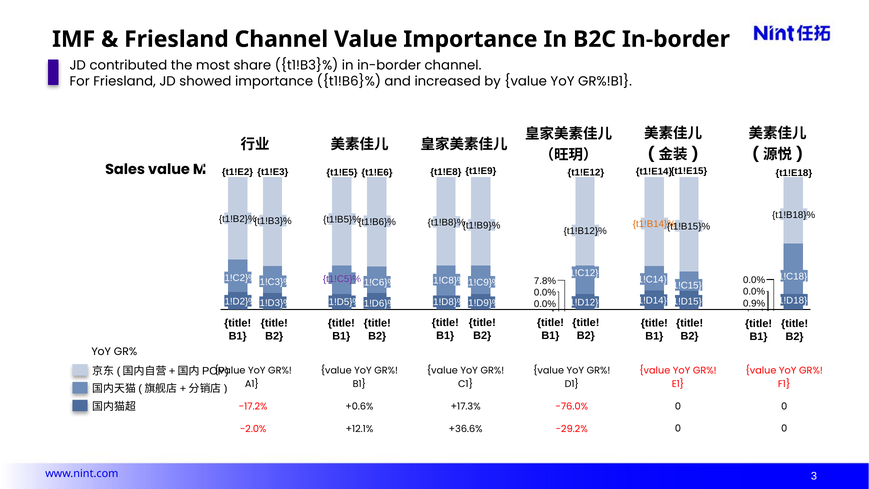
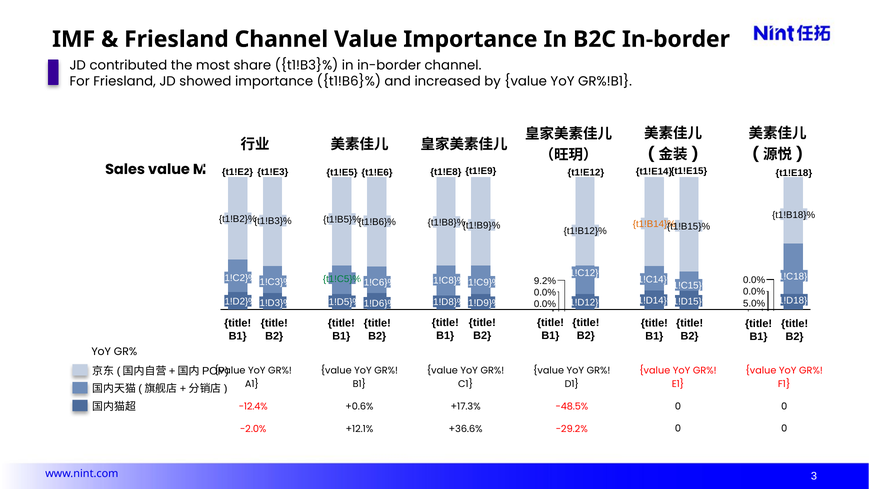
t1!C5}% colour: purple -> green (342, 279)
7.8%: 7.8% -> 9.2% (545, 281)
0.9%: 0.9% -> 5.0% (754, 303)
-17.2%: -17.2% -> -12.4% (253, 407)
-76.0%: -76.0% -> -48.5% (572, 407)
